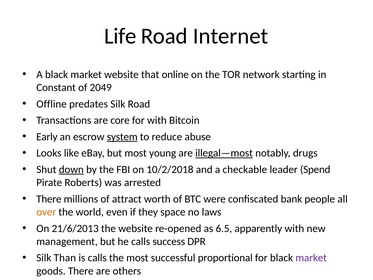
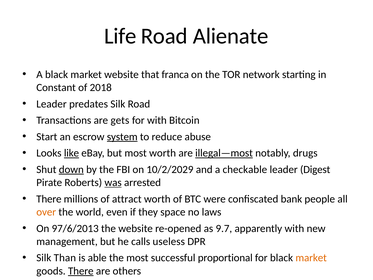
Internet: Internet -> Alienate (231, 36)
online: online -> franca (175, 74)
2049: 2049 -> 2018 (101, 87)
Offline: Offline -> Leader (52, 104)
core: core -> gets (120, 120)
Early: Early -> Start (47, 137)
like underline: none -> present (71, 153)
most young: young -> worth (163, 153)
10/2/2018: 10/2/2018 -> 10/2/2029 (170, 169)
Spend: Spend -> Digest (315, 169)
was underline: none -> present (113, 182)
21/6/2013: 21/6/2013 -> 97/6/2013 (75, 228)
6.5: 6.5 -> 9.7 (224, 228)
success: success -> useless (169, 241)
is calls: calls -> able (97, 258)
market colour: purple -> orange (311, 258)
There underline: none -> present (81, 271)
